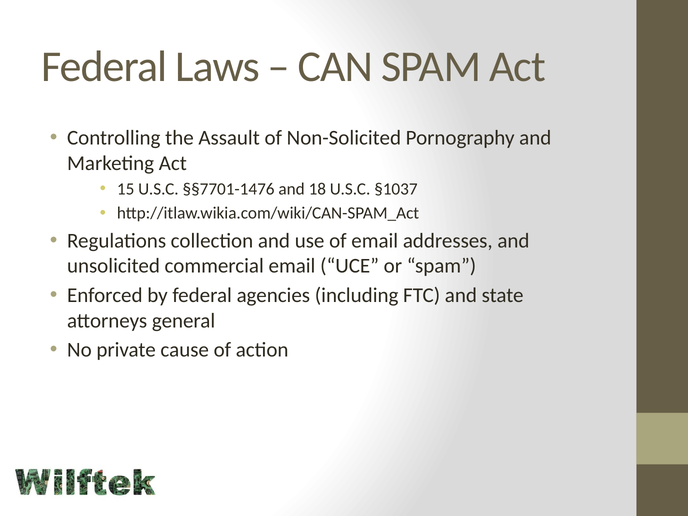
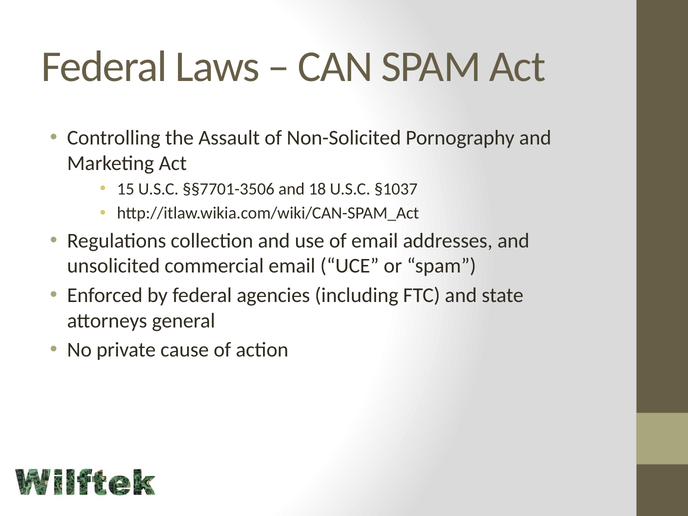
§§7701-1476: §§7701-1476 -> §§7701-3506 (229, 189)
